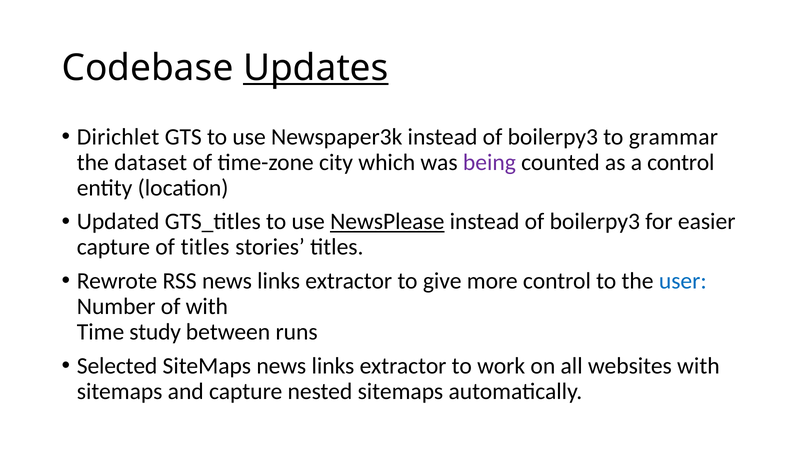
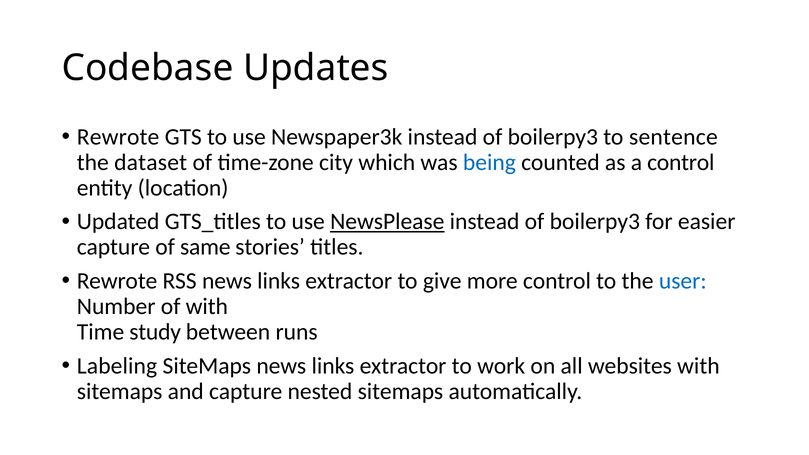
Updates underline: present -> none (316, 68)
Dirichlet: Dirichlet -> Rewrote (118, 137)
grammar: grammar -> sentence (673, 137)
being colour: purple -> blue (489, 162)
of titles: titles -> same (205, 247)
Selected: Selected -> Labeling (117, 366)
